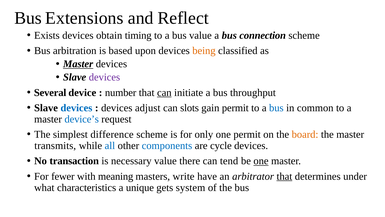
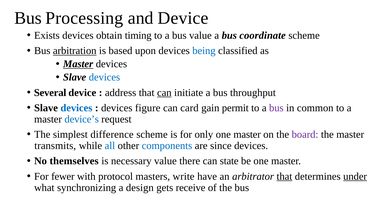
Extensions: Extensions -> Processing (84, 18)
and Reflect: Reflect -> Device (183, 18)
connection: connection -> coordinate (263, 35)
arbitration underline: none -> present (75, 51)
being colour: orange -> blue (204, 51)
devices colour: purple -> blue (104, 77)
number: number -> address (121, 92)
adjust: adjust -> figure (148, 108)
slots: slots -> card (189, 108)
bus colour: blue -> purple (276, 108)
only one permit: permit -> master (247, 134)
board colour: orange -> purple (305, 134)
cycle: cycle -> since (221, 145)
transaction: transaction -> themselves (74, 161)
tend: tend -> state (229, 161)
one underline: present -> none (261, 161)
meaning: meaning -> protocol (116, 176)
under underline: none -> present (355, 176)
characteristics: characteristics -> synchronizing (87, 187)
unique: unique -> design (140, 187)
system: system -> receive (191, 187)
